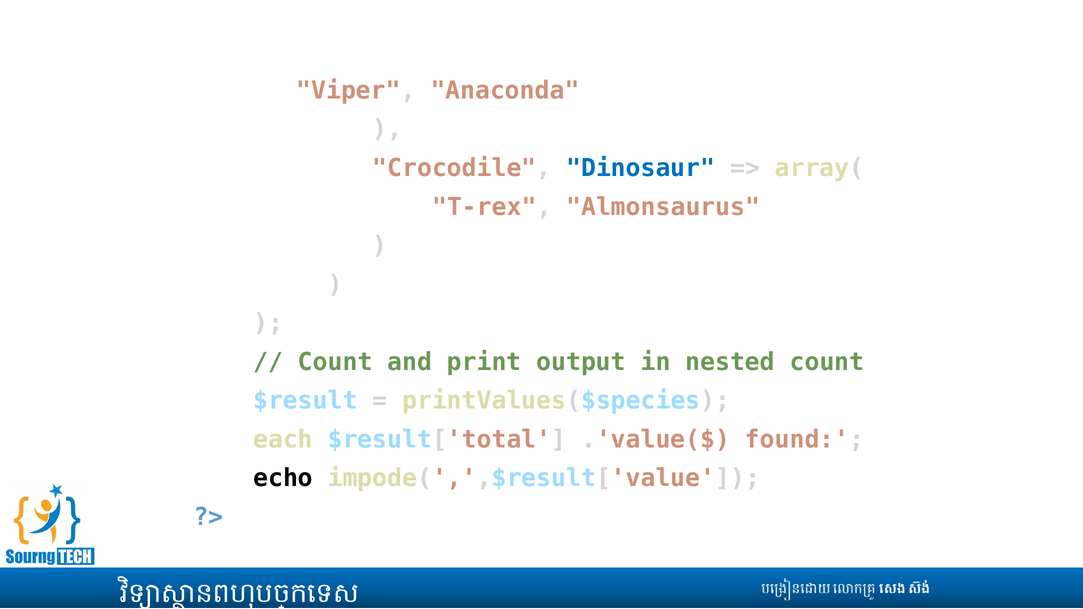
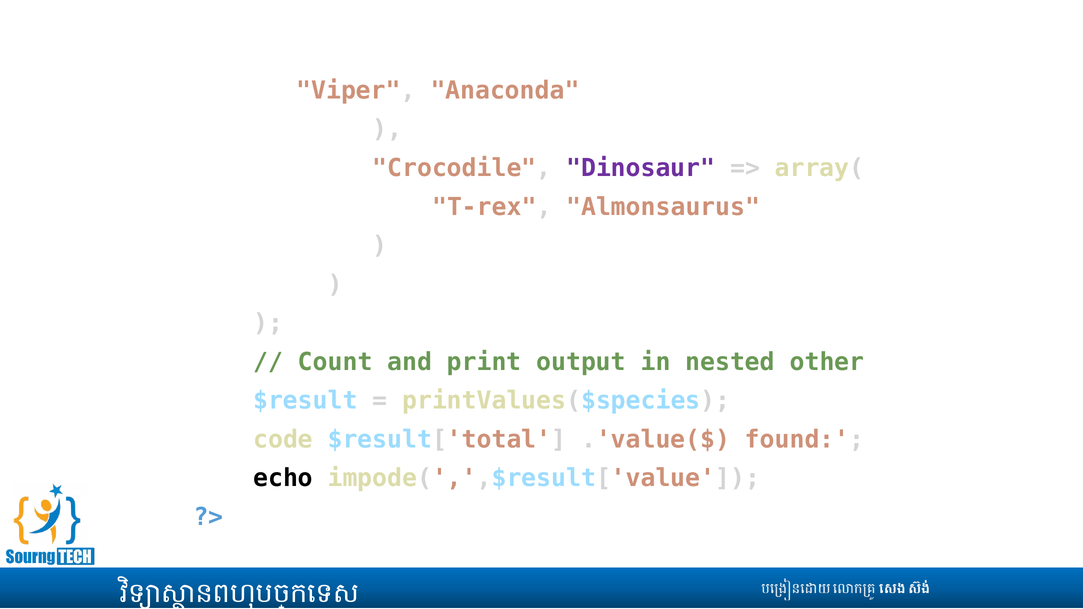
Dinosaur colour: blue -> purple (641, 168)
nested count: count -> other (827, 362)
each: each -> code (283, 440)
